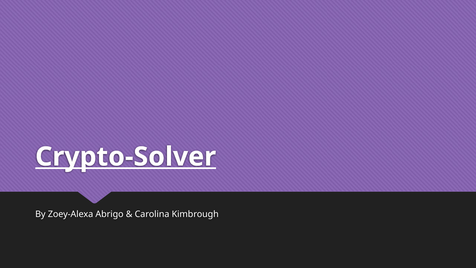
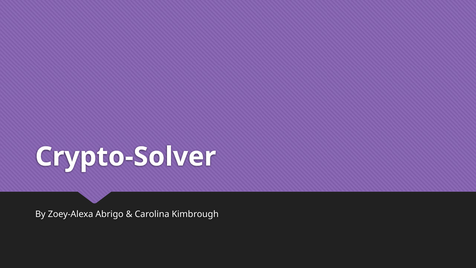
Crypto-Solver underline: present -> none (126, 157)
